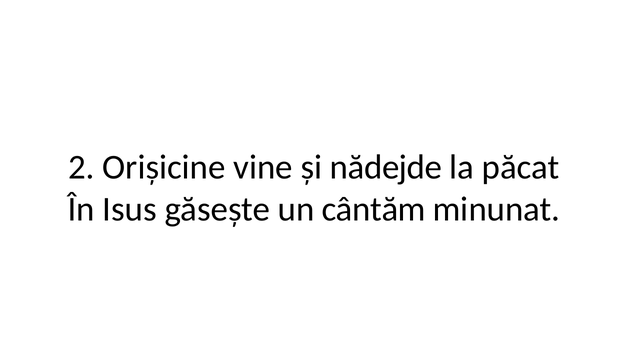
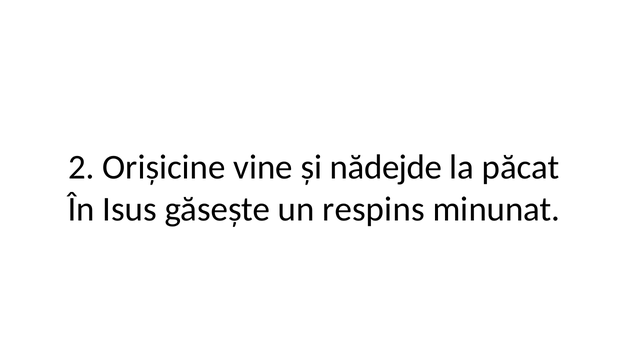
cântăm: cântăm -> respins (373, 209)
